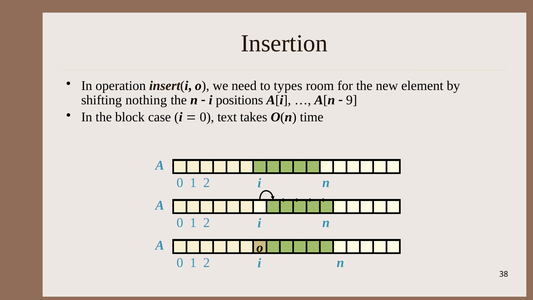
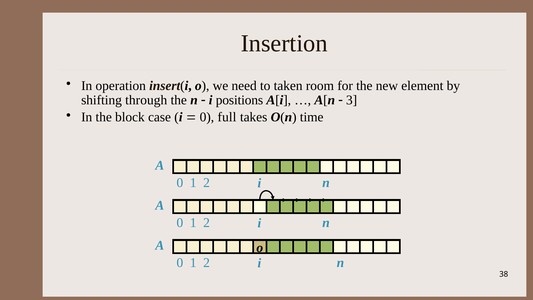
types: types -> taken (288, 86)
nothing: nothing -> through (146, 100)
9: 9 -> 3 (352, 100)
text: text -> full (227, 117)
